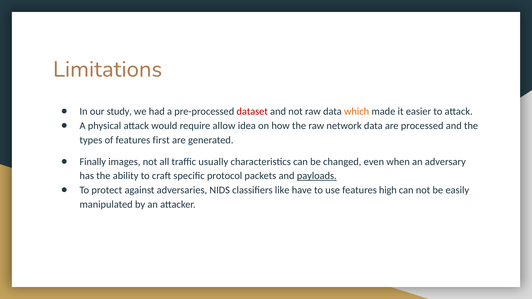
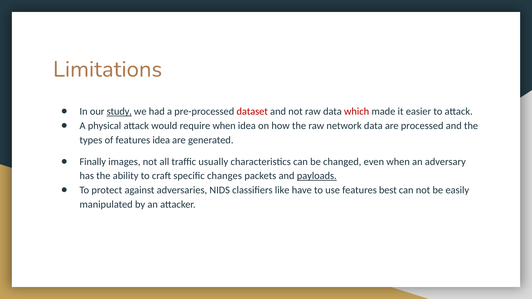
study underline: none -> present (119, 112)
which colour: orange -> red (357, 112)
require allow: allow -> when (224, 126)
features first: first -> idea (161, 140)
protocol: protocol -> changes (225, 176)
high: high -> best (388, 190)
